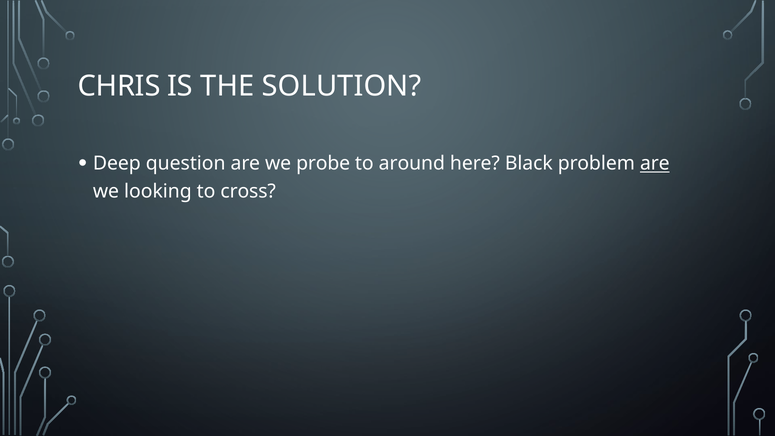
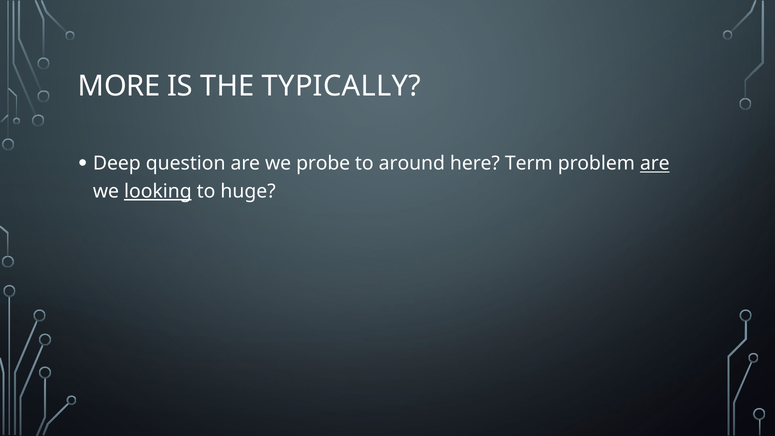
CHRIS: CHRIS -> MORE (119, 86)
SOLUTION: SOLUTION -> TYPICALLY (341, 86)
Black: Black -> Term (529, 164)
looking underline: none -> present (158, 191)
cross: cross -> huge (248, 191)
